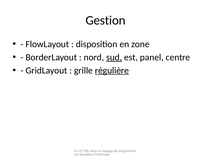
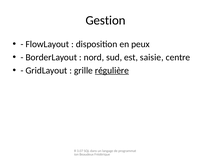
zone: zone -> peux (140, 44)
sud underline: present -> none (114, 57)
panel: panel -> saisie (152, 57)
